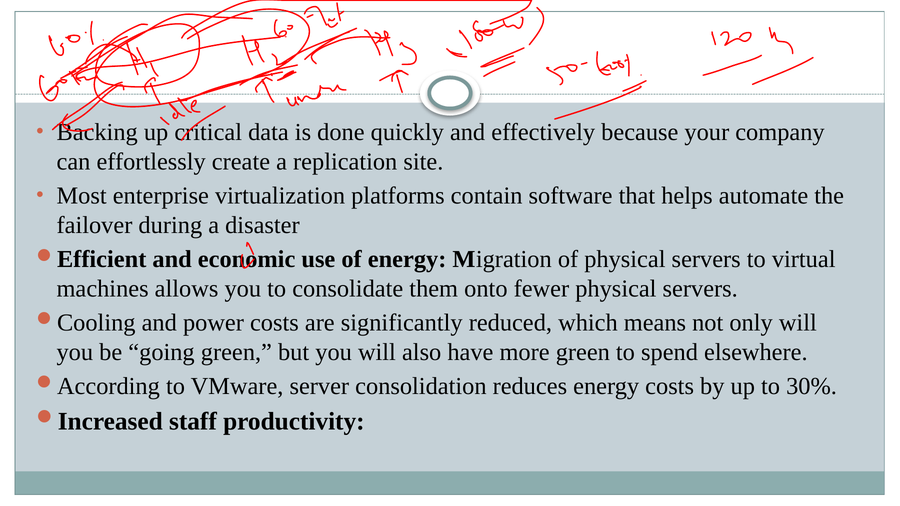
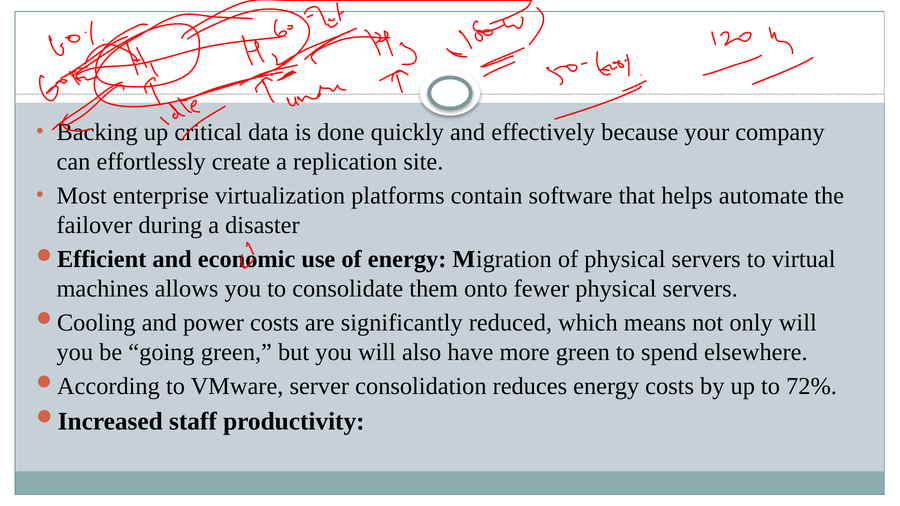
30%: 30% -> 72% (812, 386)
